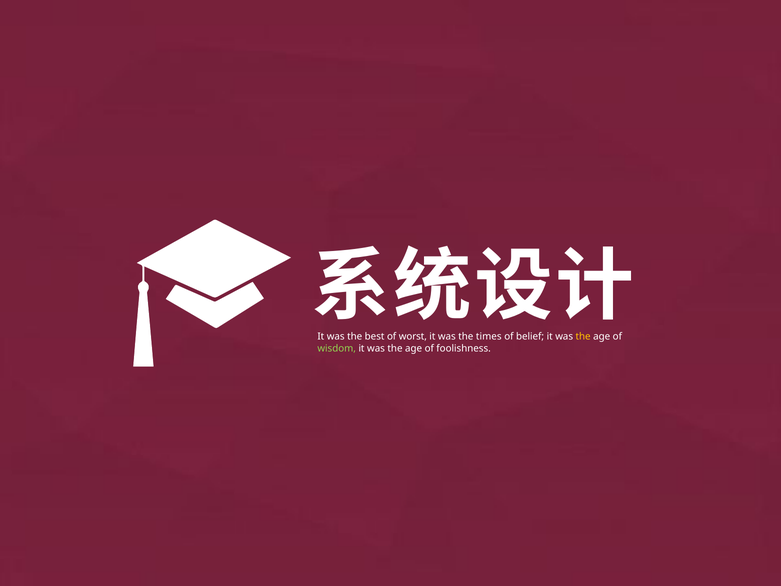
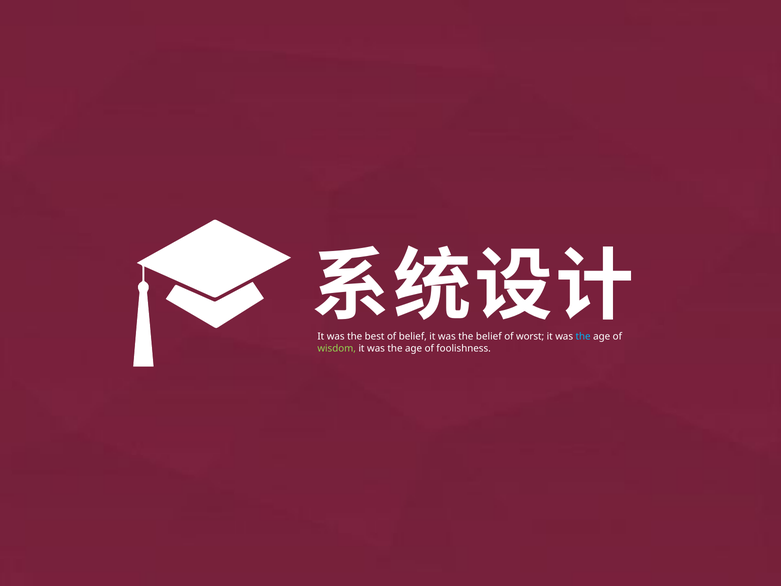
of worst: worst -> belief (413, 336)
the times: times -> belief (489, 336)
belief: belief -> worst (530, 336)
the colour: yellow -> light blue (583, 336)
